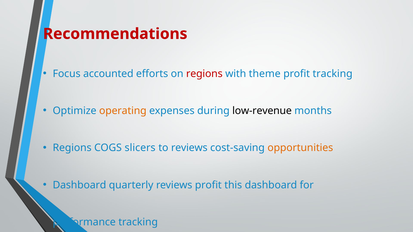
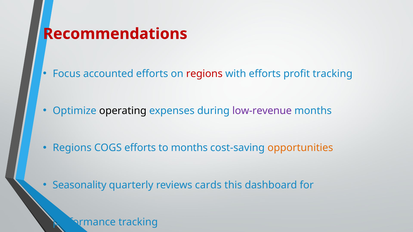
with theme: theme -> efforts (265, 74)
operating colour: orange -> black (123, 111)
low-revenue colour: black -> purple (262, 111)
COGS slicers: slicers -> efforts (140, 148)
to reviews: reviews -> months (189, 148)
Dashboard: Dashboard -> Seasonality (79, 185)
reviews profit: profit -> cards (208, 185)
